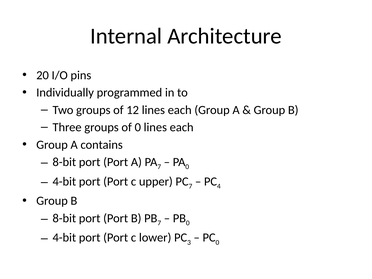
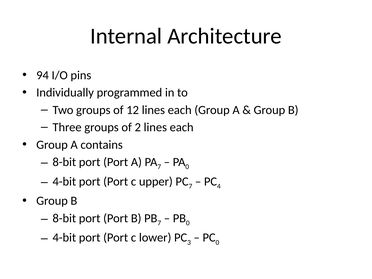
20: 20 -> 94 (43, 75)
of 0: 0 -> 2 (138, 127)
